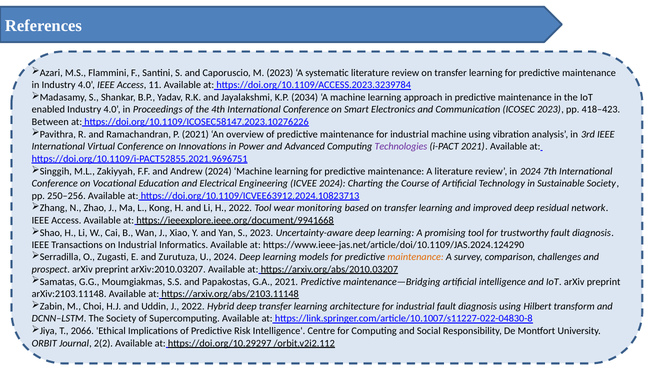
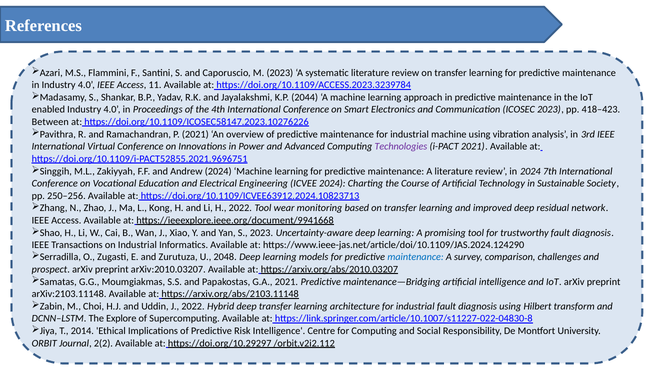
2034: 2034 -> 2044 (305, 97)
U 2024: 2024 -> 2048 (225, 257)
maintenance colour: orange -> blue (415, 257)
The Society: Society -> Explore (121, 319)
2066: 2066 -> 2014 (82, 331)
